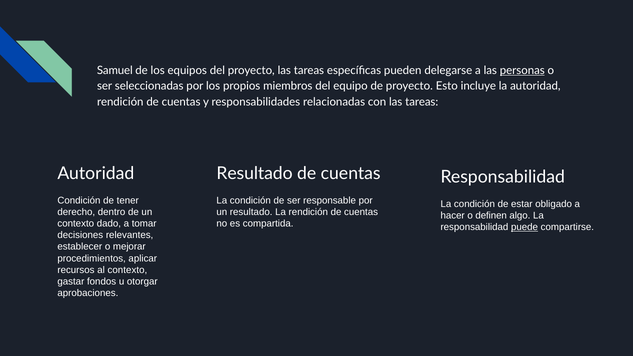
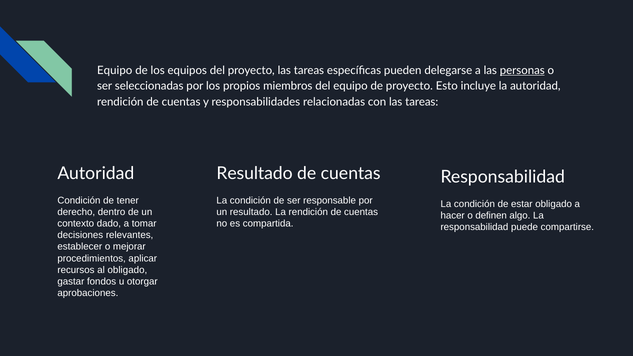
Samuel: Samuel -> Equipo (115, 70)
puede underline: present -> none (525, 227)
al contexto: contexto -> obligado (127, 270)
